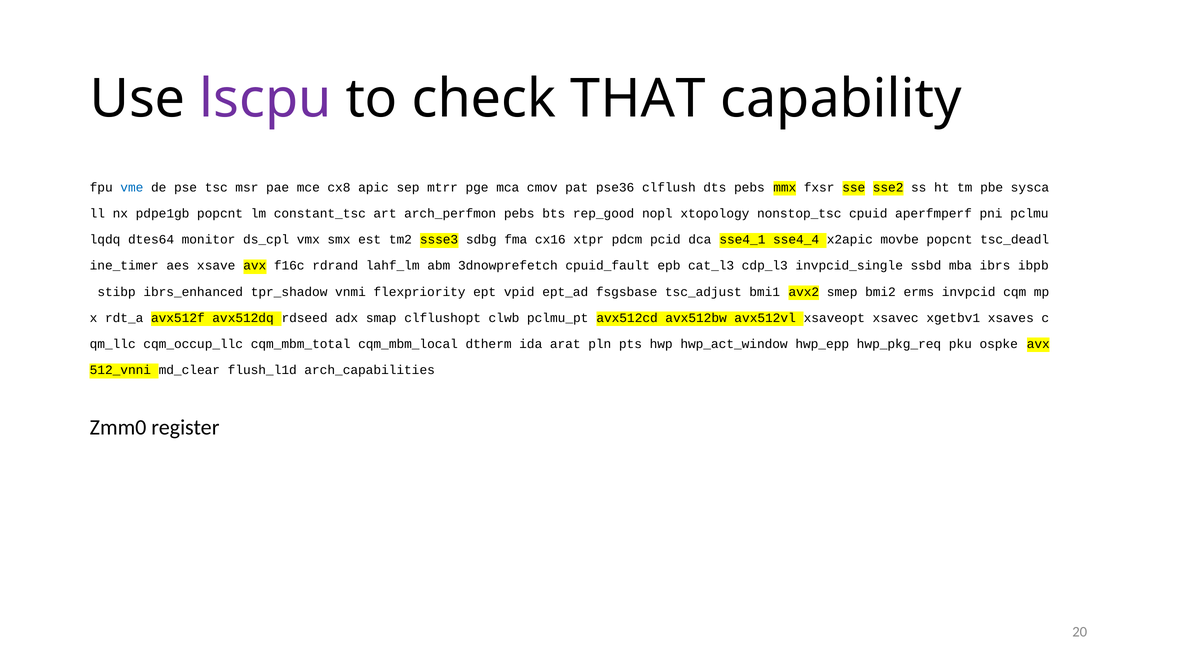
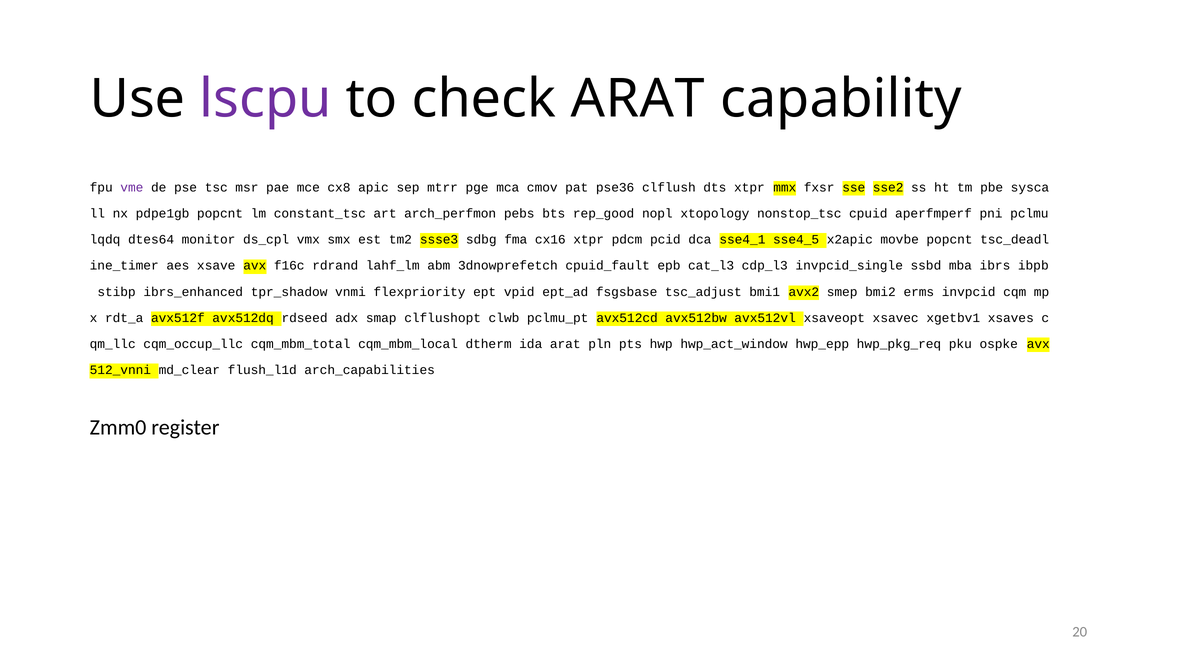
check THAT: THAT -> ARAT (638, 99)
vme colour: blue -> purple (132, 187)
dts pebs: pebs -> xtpr (749, 187)
sse4_4: sse4_4 -> sse4_5 (796, 240)
